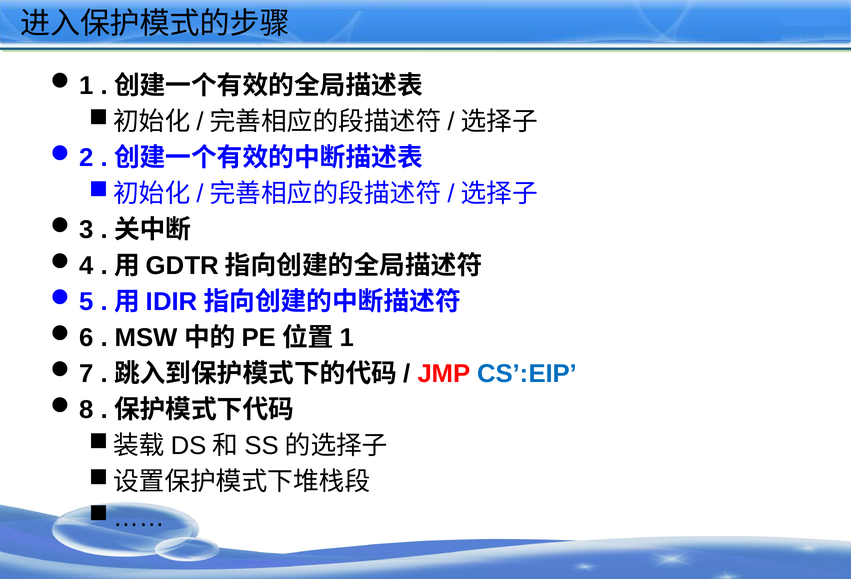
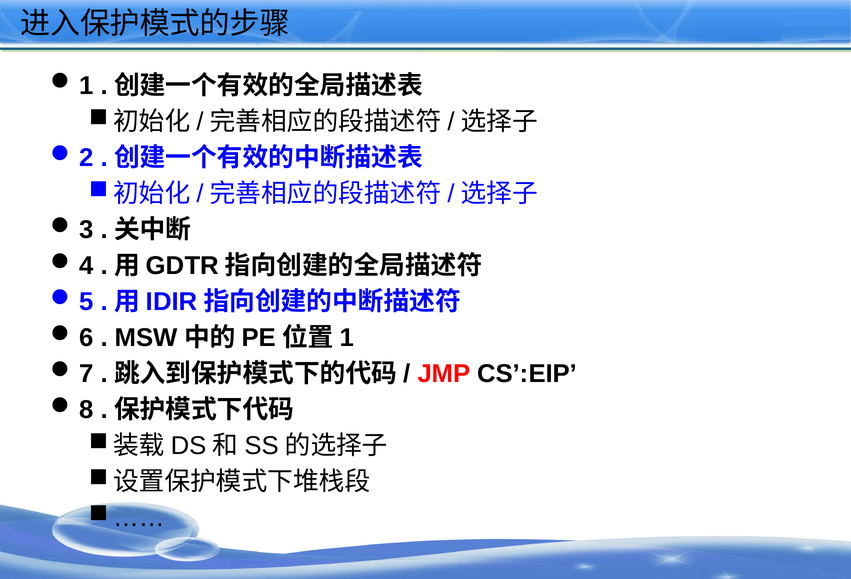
CS’:EIP colour: blue -> black (527, 374)
